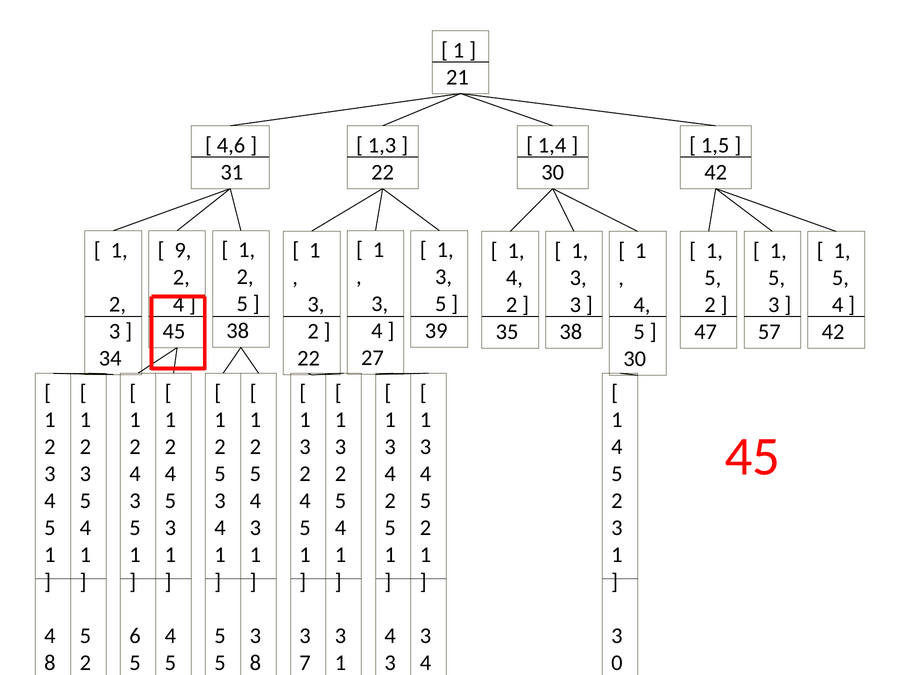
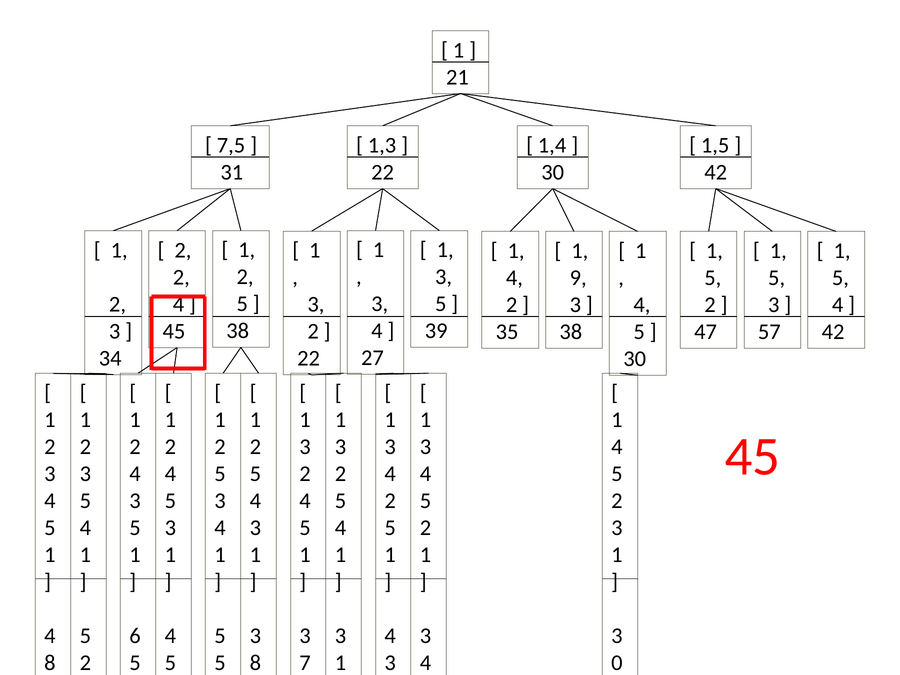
4,6: 4,6 -> 7,5 (231, 145)
9: 9 -> 2 (183, 250)
3: 3 -> 9 (578, 278)
